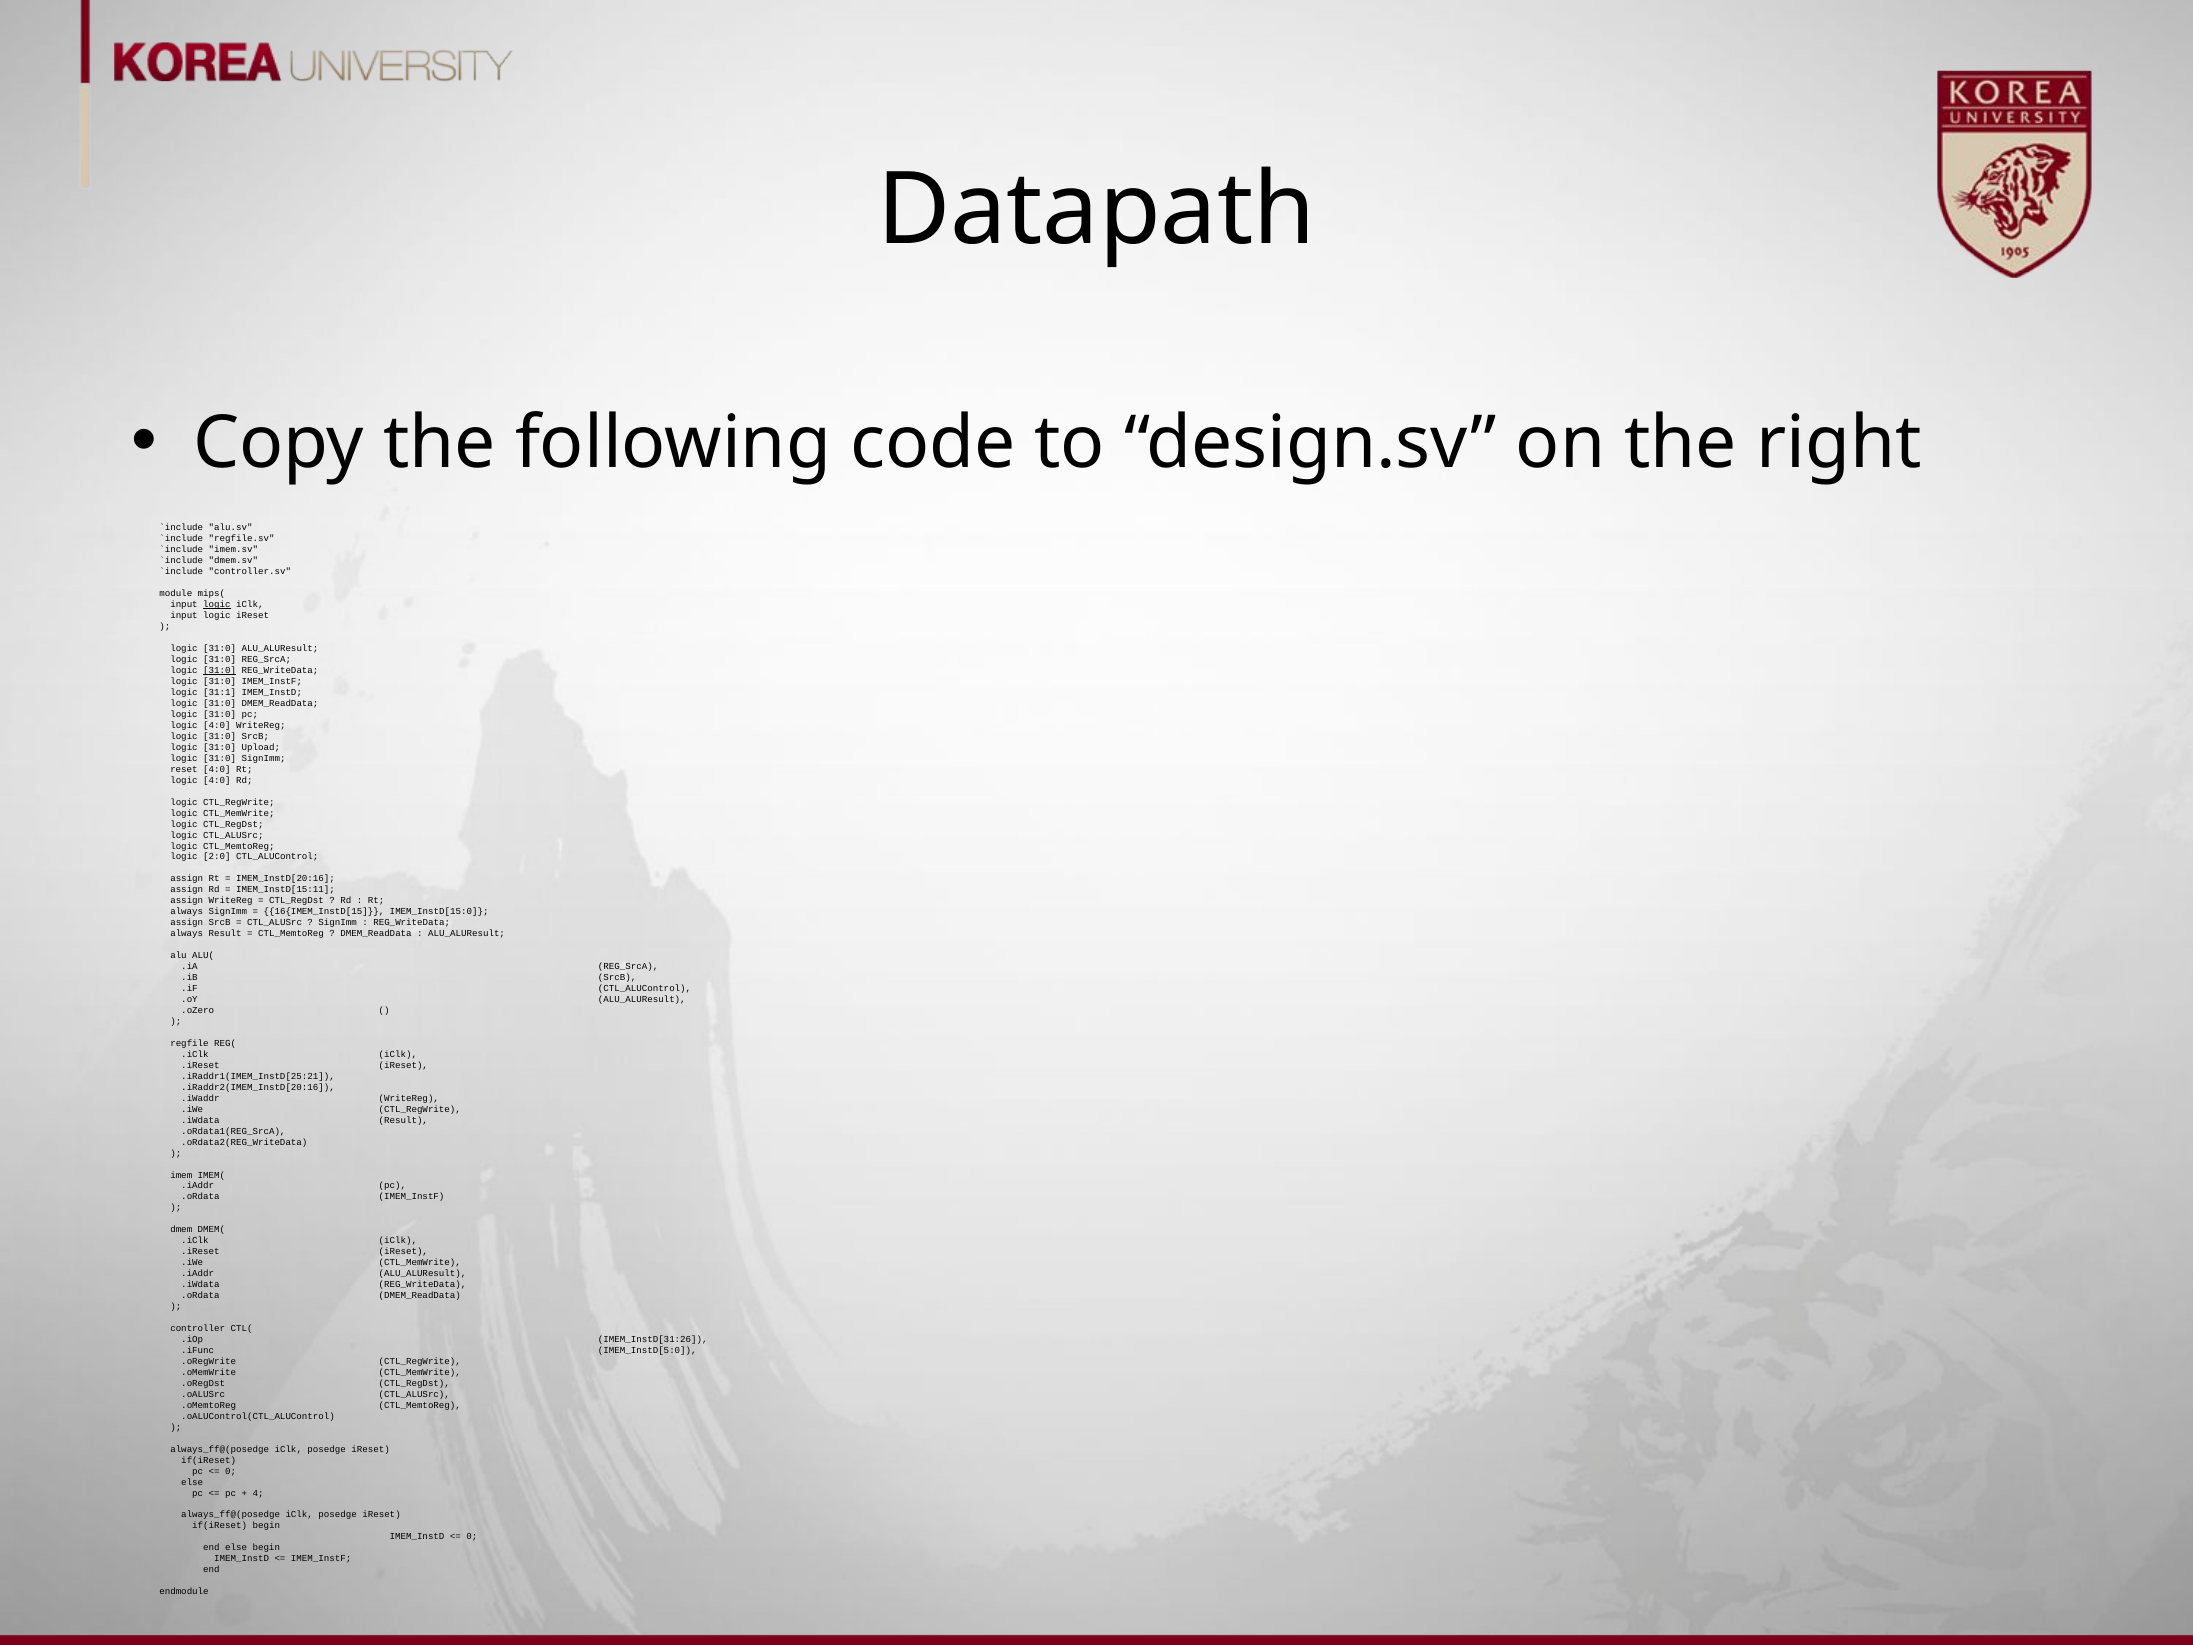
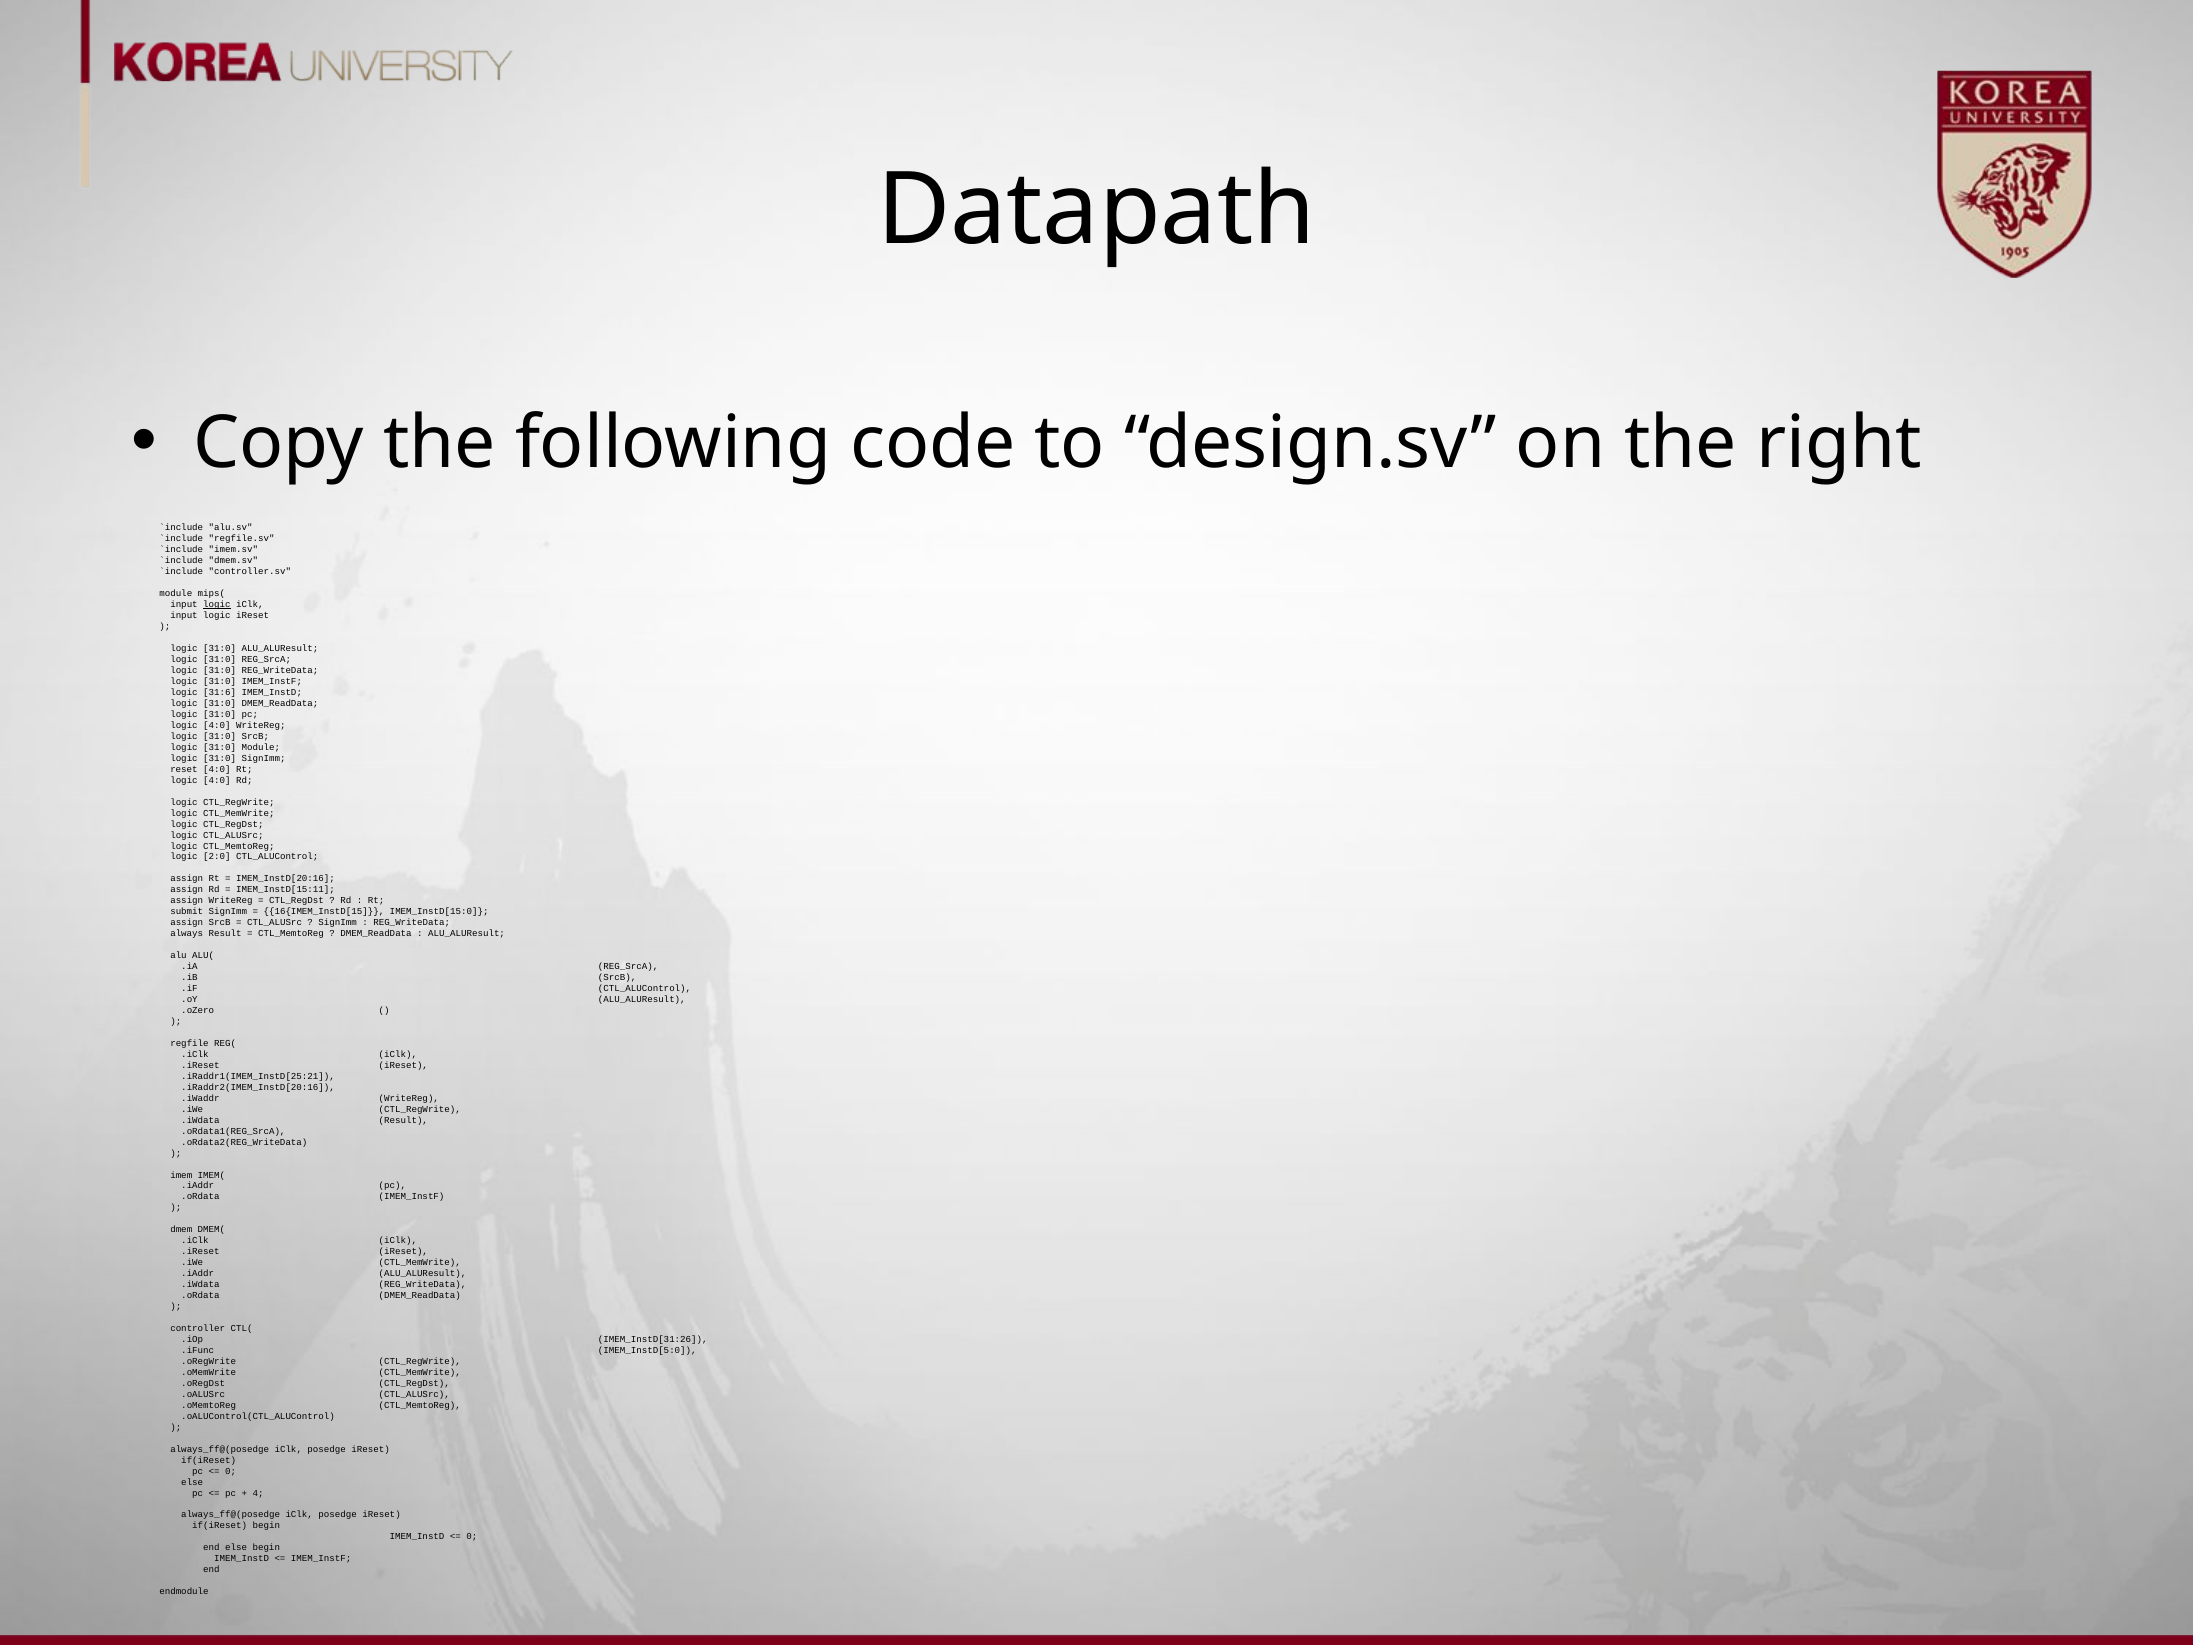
31:0 underline: present -> none (220, 670)
31:1: 31:1 -> 31:6 (220, 692)
31:0 Upload: Upload -> Module (261, 747)
always: always -> submit (187, 912)
